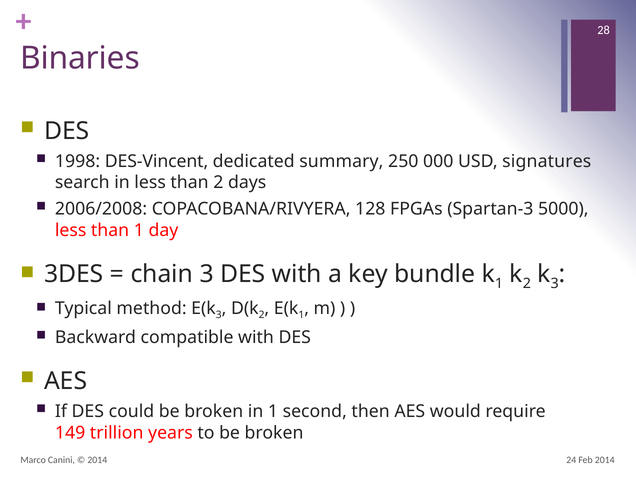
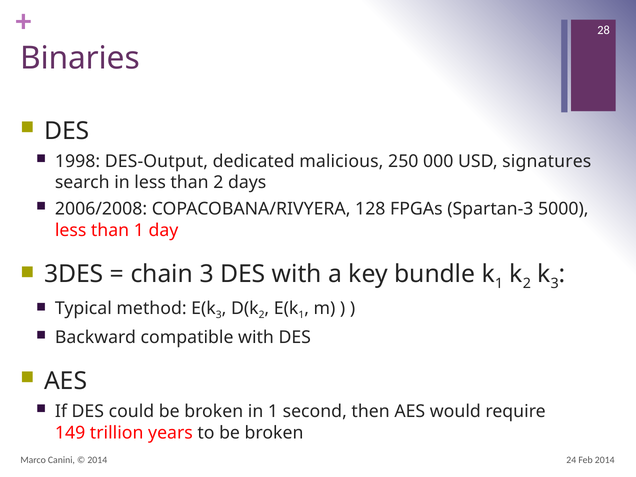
DES-Vincent: DES-Vincent -> DES-Output (156, 161)
summary: summary -> malicious (341, 161)
